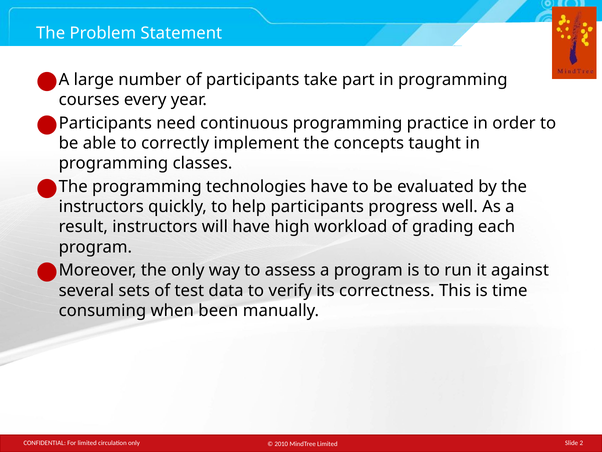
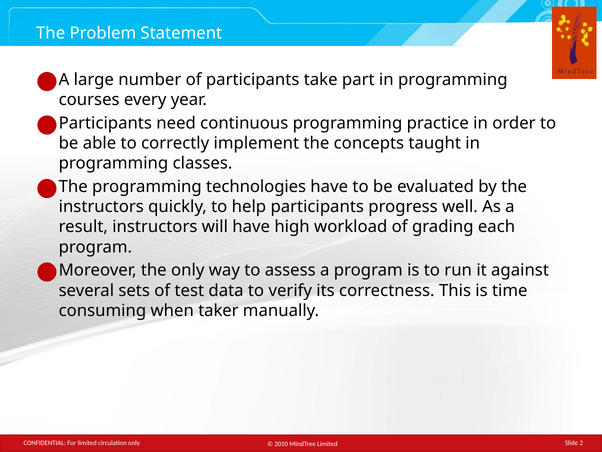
been: been -> taker (218, 310)
